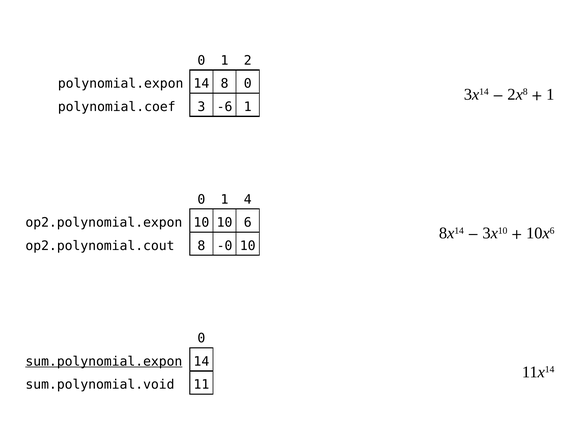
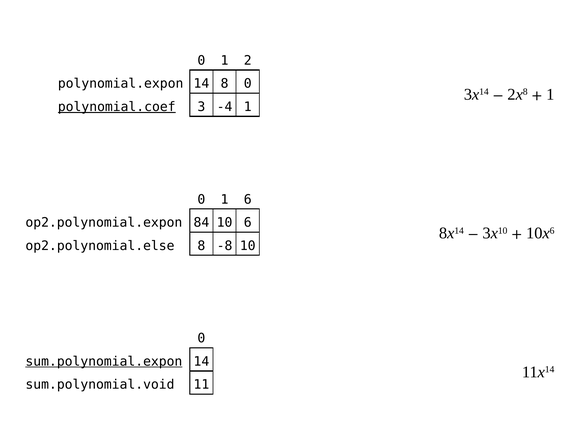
polynomial.coef underline: none -> present (117, 107)
-6: -6 -> -4 (225, 107)
1 4: 4 -> 6 (248, 199)
op2.polynomial.expon 10: 10 -> 84 (201, 223)
op2.polynomial.cout: op2.polynomial.cout -> op2.polynomial.else (100, 246)
-0: -0 -> -8 (225, 246)
